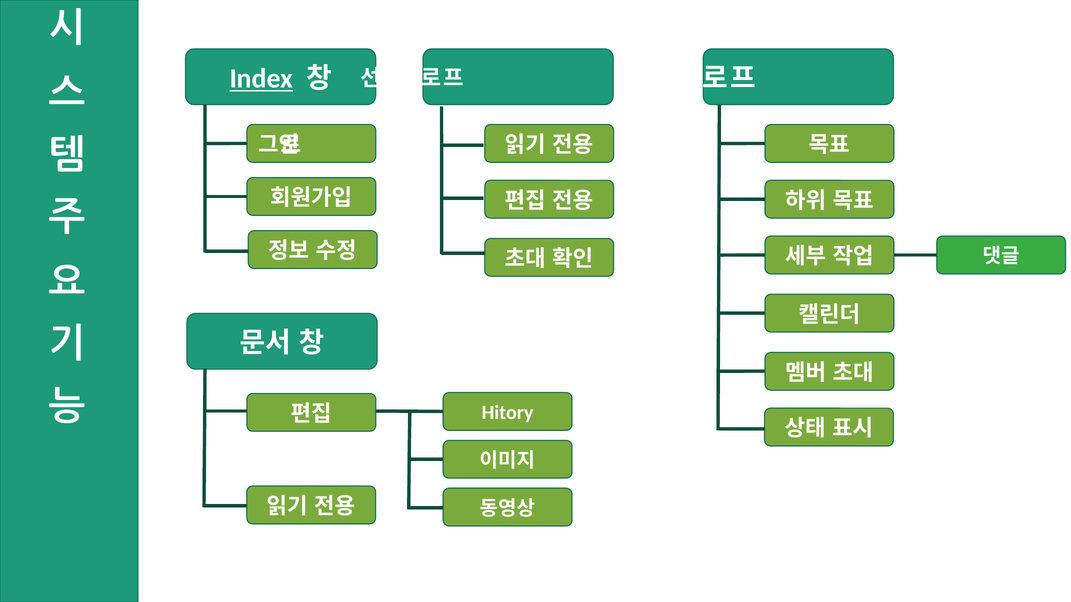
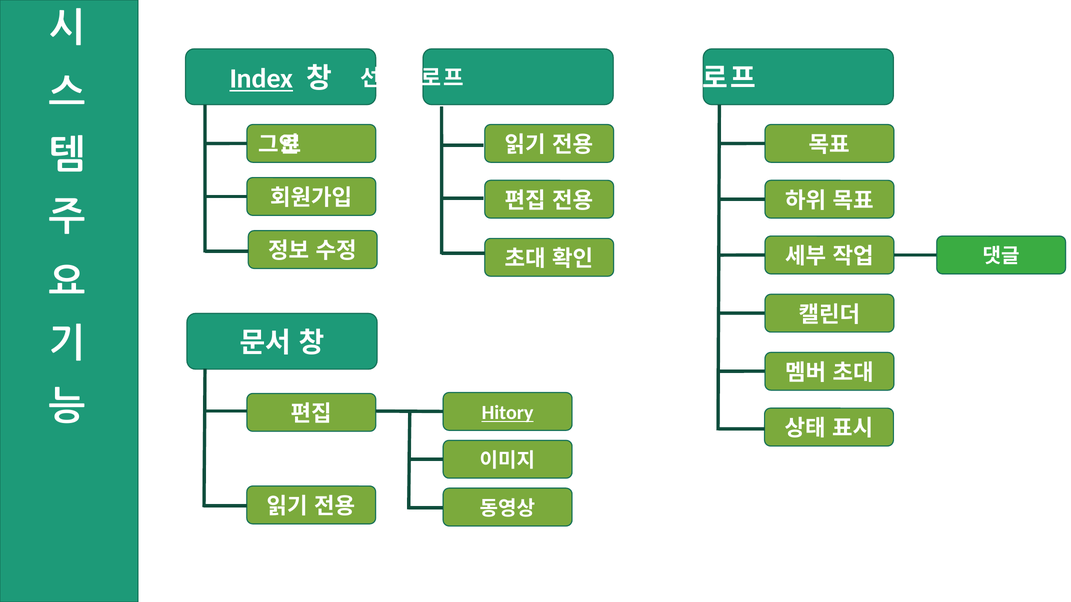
Hitory underline: none -> present (508, 413)
